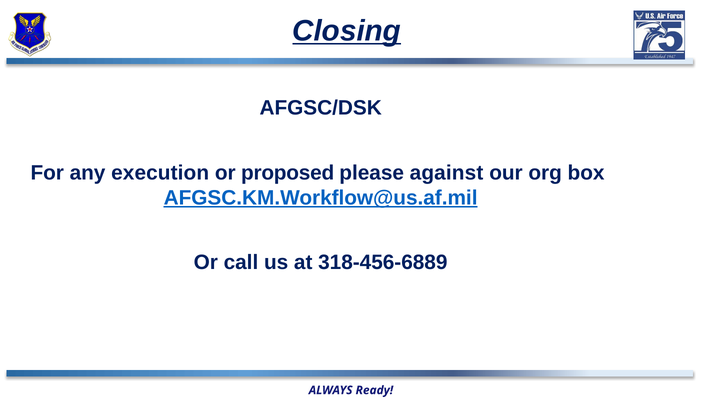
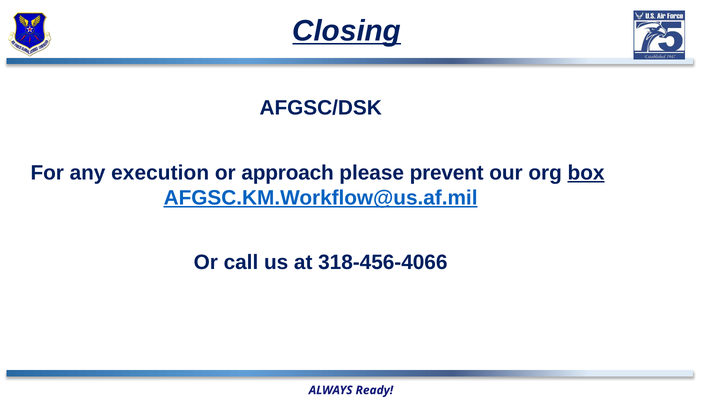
proposed: proposed -> approach (288, 173)
against: against -> prevent (447, 173)
box underline: none -> present (586, 173)
318-456-6889: 318-456-6889 -> 318-456-4066 (383, 262)
